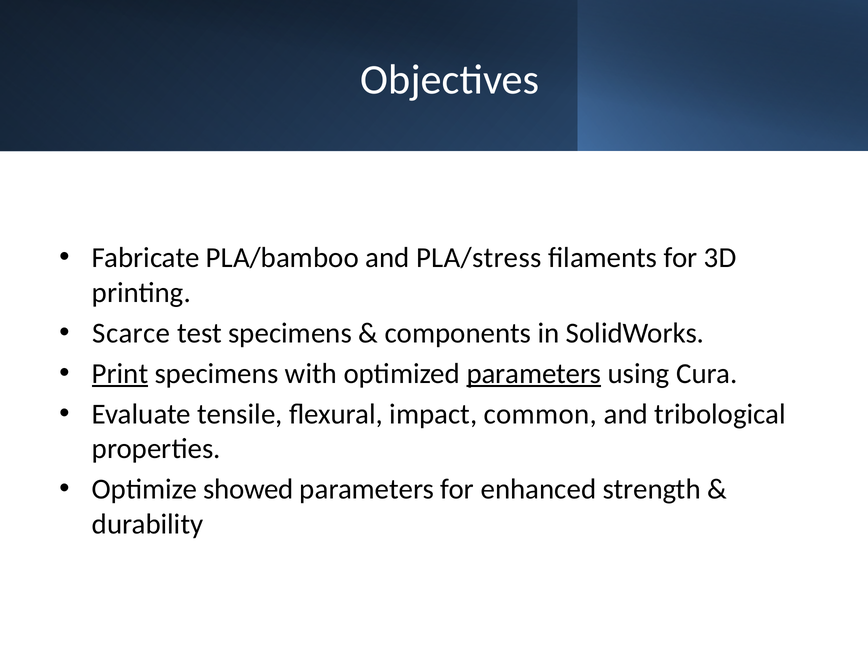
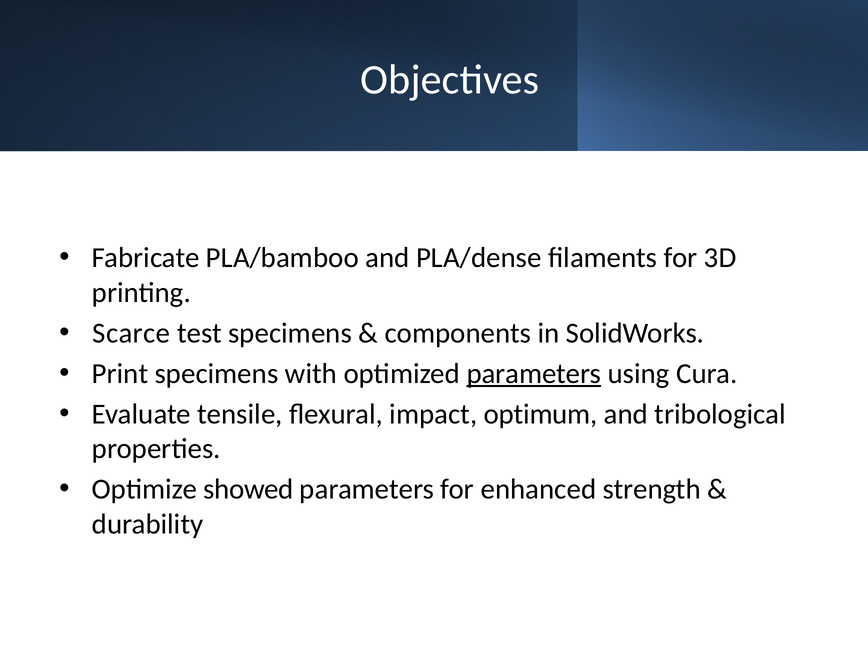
PLA/stress: PLA/stress -> PLA/dense (479, 258)
Print underline: present -> none (120, 374)
common: common -> optimum (541, 414)
